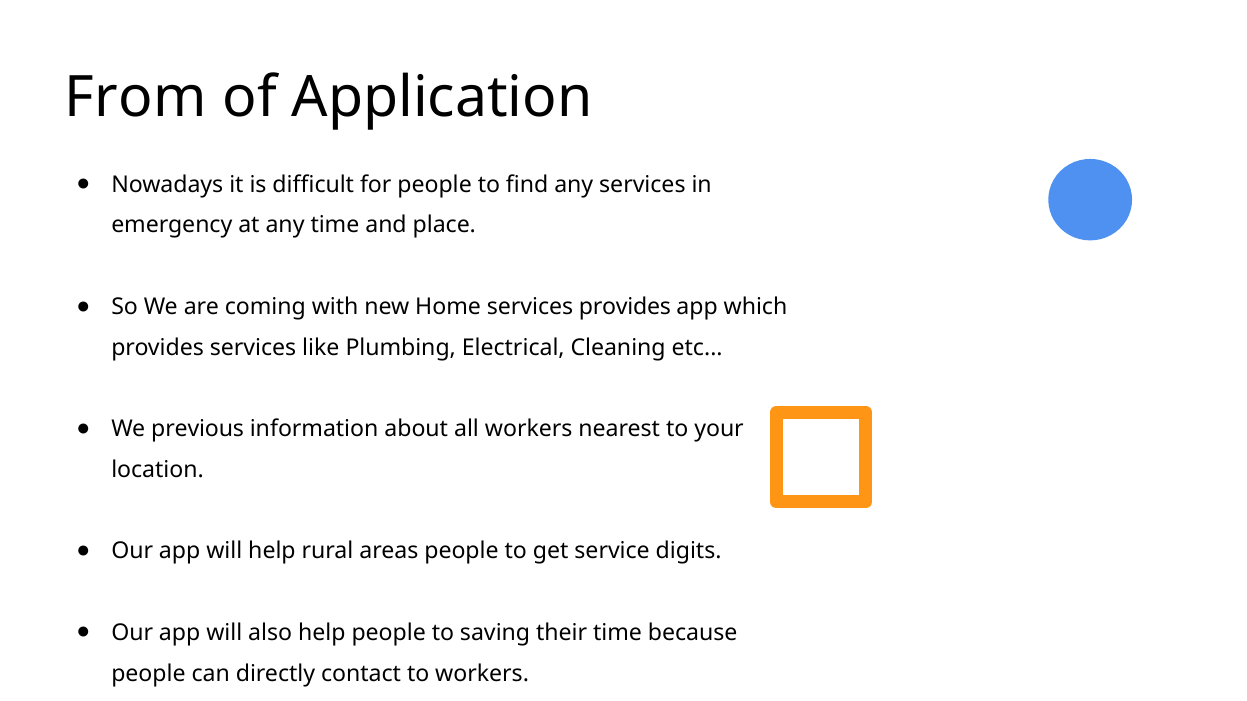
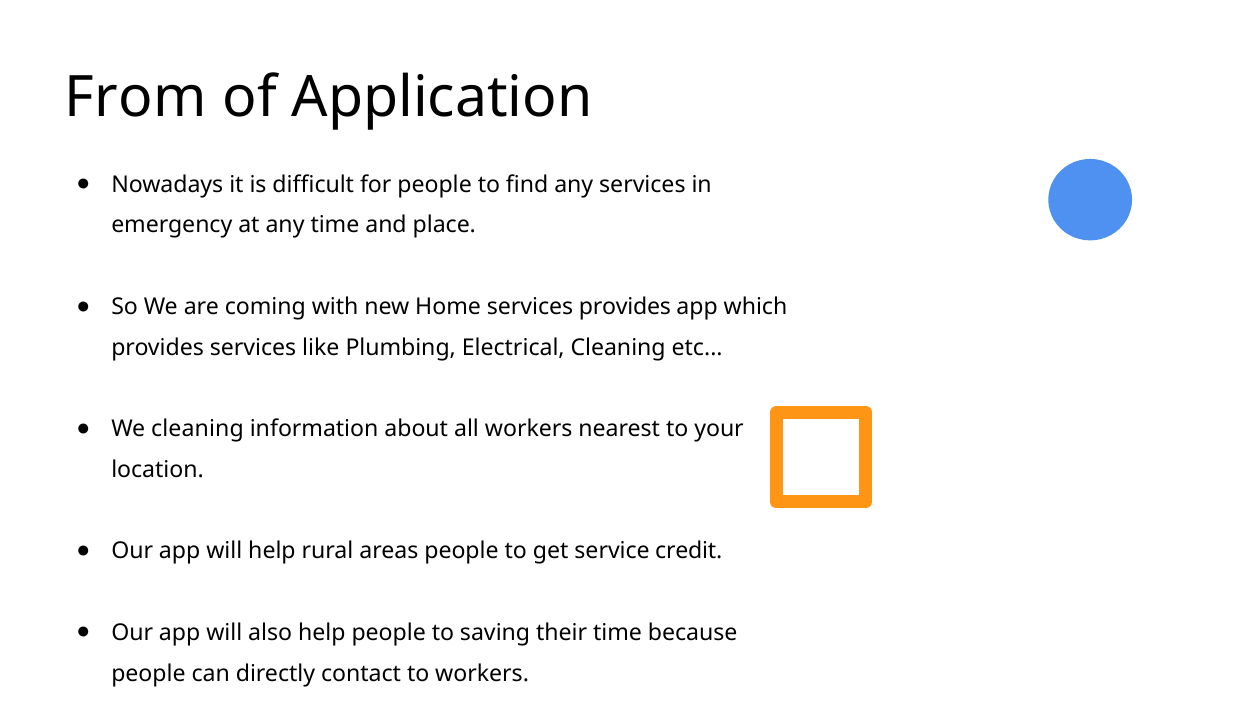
We previous: previous -> cleaning (198, 429)
digits: digits -> credit (689, 552)
